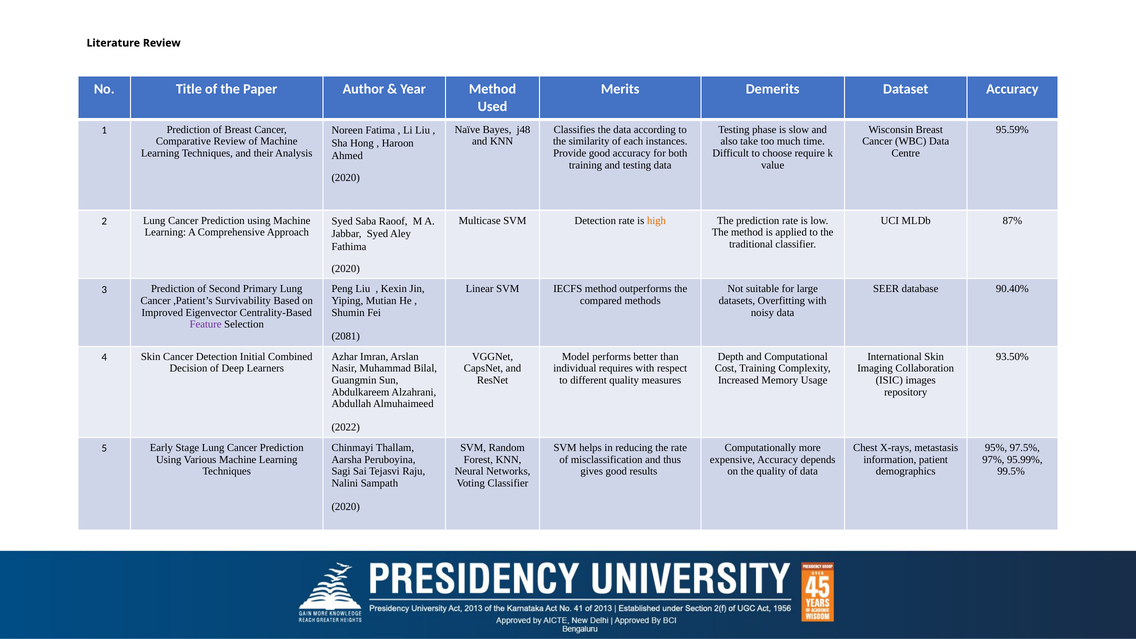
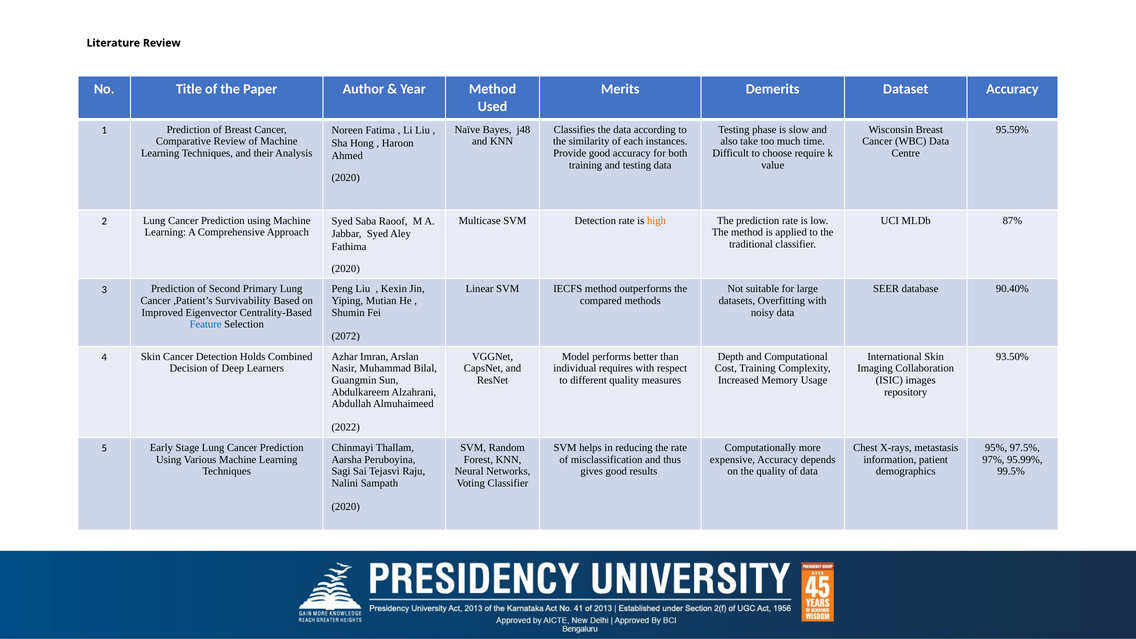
Feature colour: purple -> blue (206, 324)
2081: 2081 -> 2072 (346, 336)
Initial: Initial -> Holds (253, 357)
